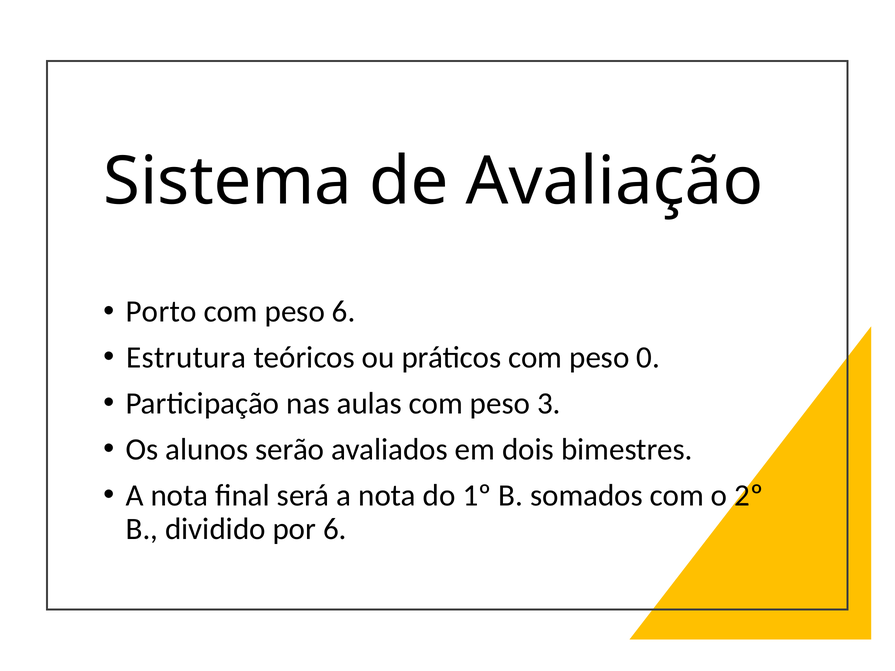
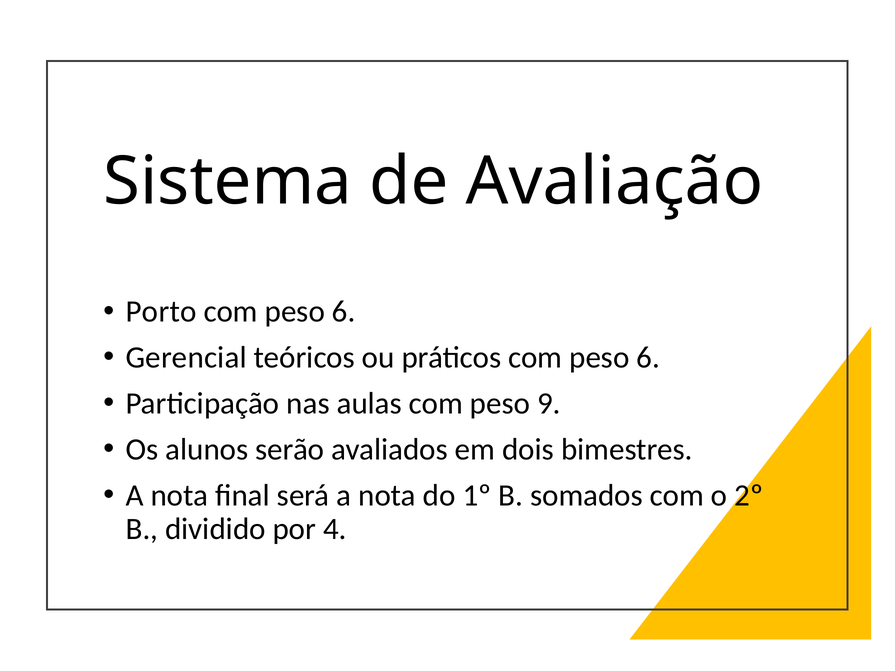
Estrutura: Estrutura -> Gerencial (186, 358)
práticos com peso 0: 0 -> 6 (648, 358)
3: 3 -> 9 (549, 404)
por 6: 6 -> 4 (335, 529)
